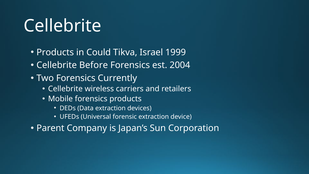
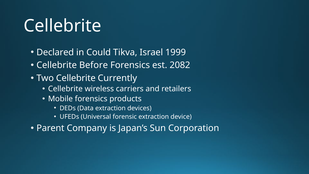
Products: Products -> Declared (55, 52)
2004: 2004 -> 2082 (180, 65)
Two Forensics: Forensics -> Cellebrite (76, 78)
